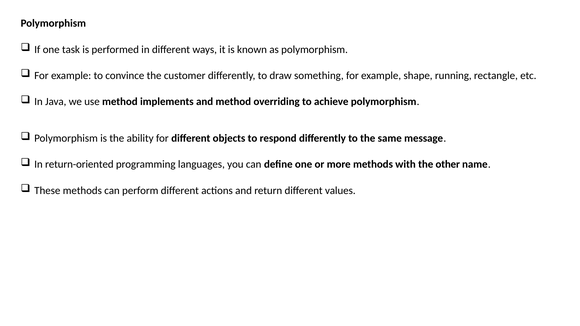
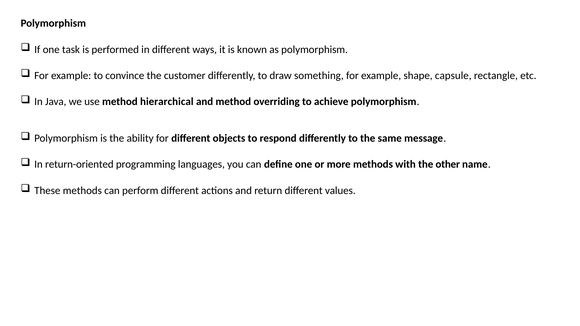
running: running -> capsule (453, 76)
implements: implements -> hierarchical (167, 102)
